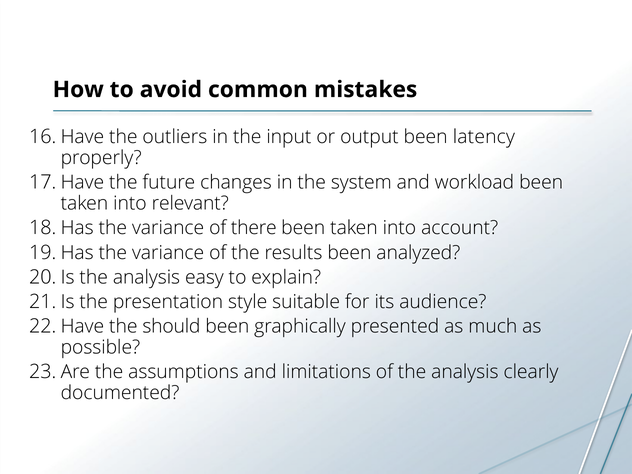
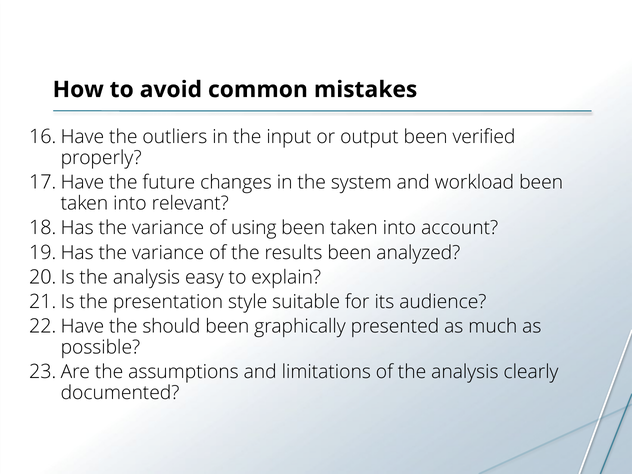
latency: latency -> verified (484, 137)
there: there -> using (254, 228)
